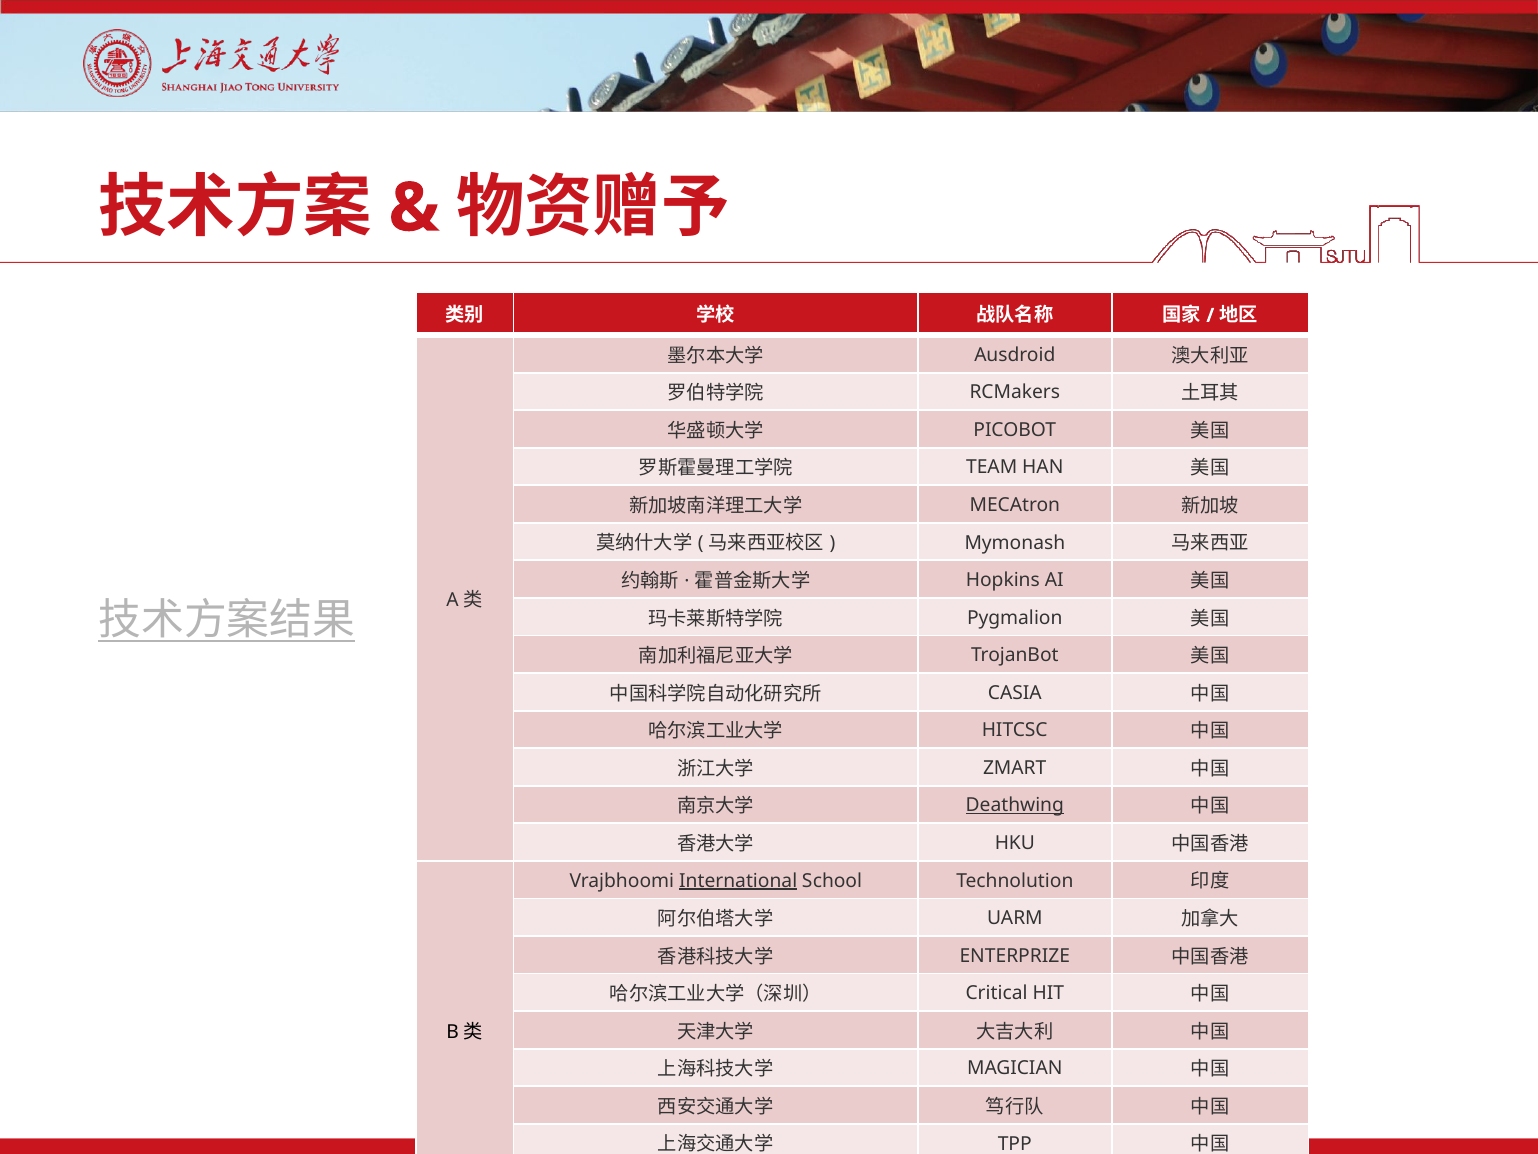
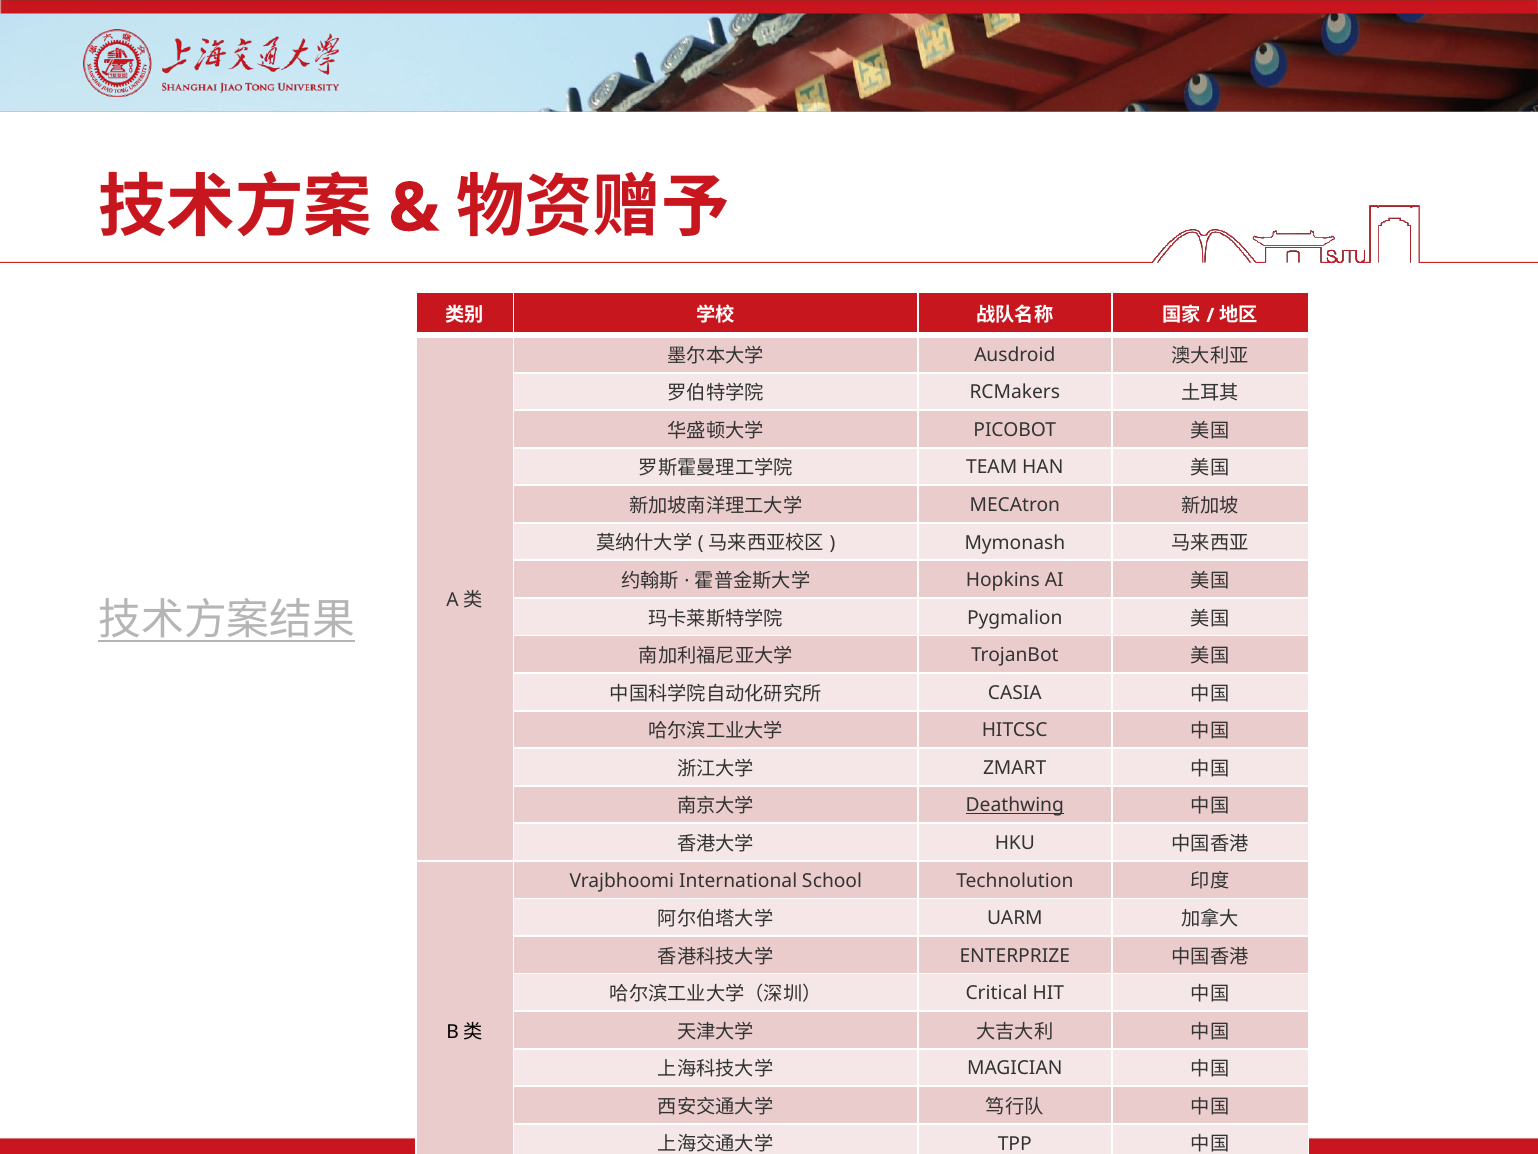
International underline: present -> none (738, 880)
